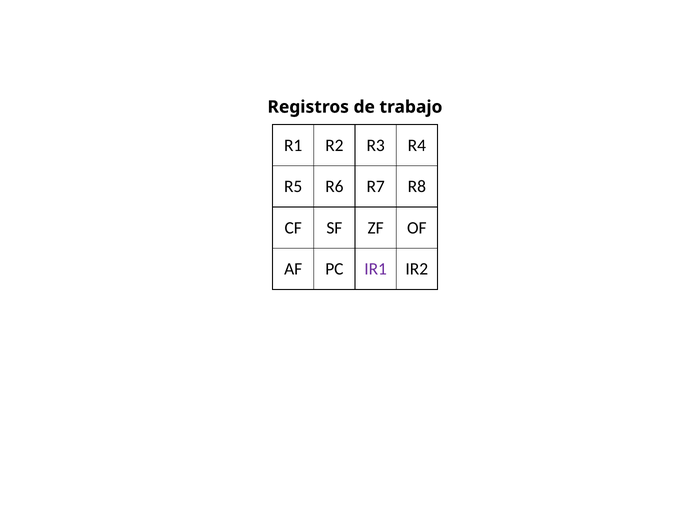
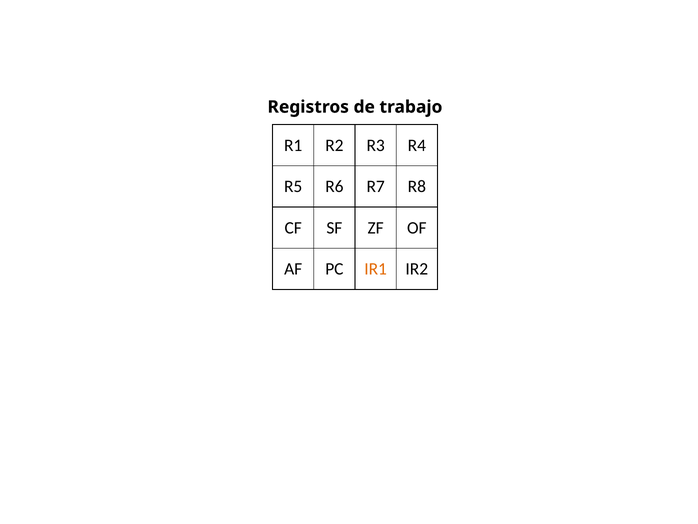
IR1 colour: purple -> orange (376, 269)
